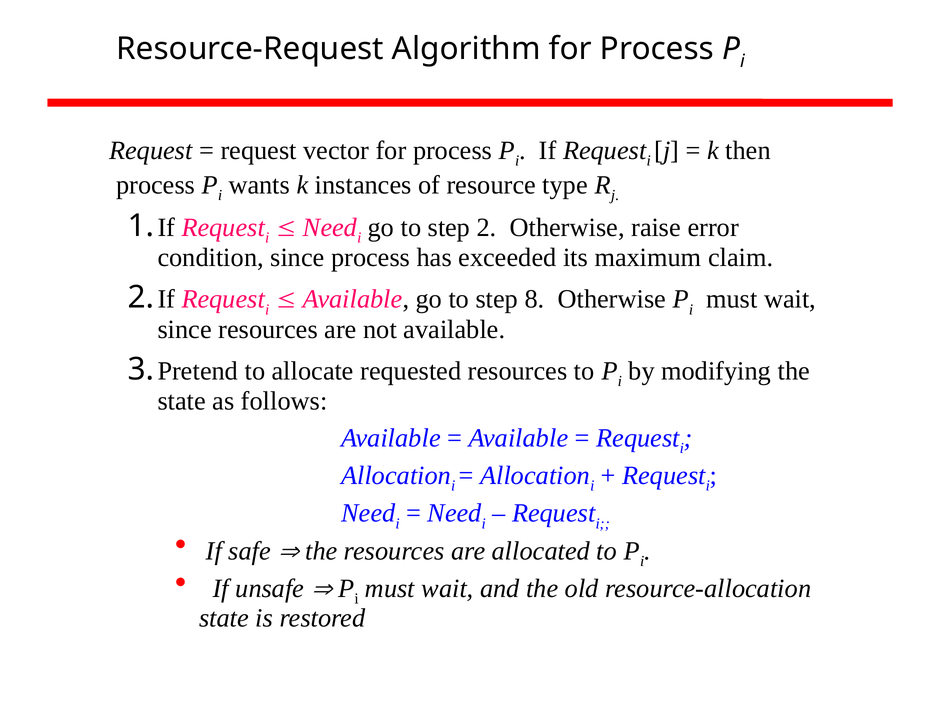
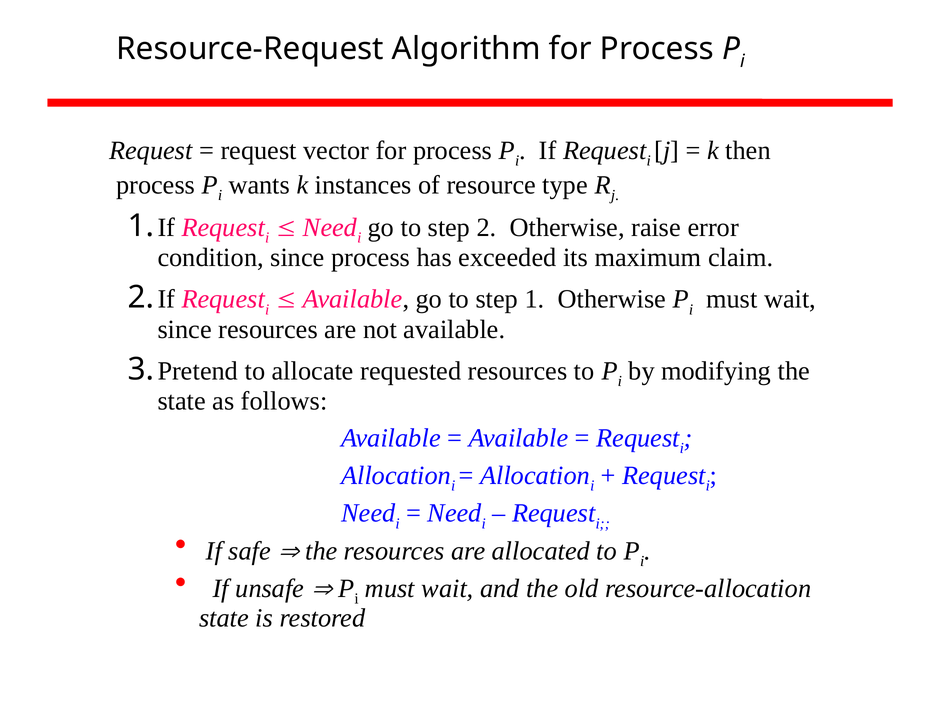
8: 8 -> 1 (535, 299)
